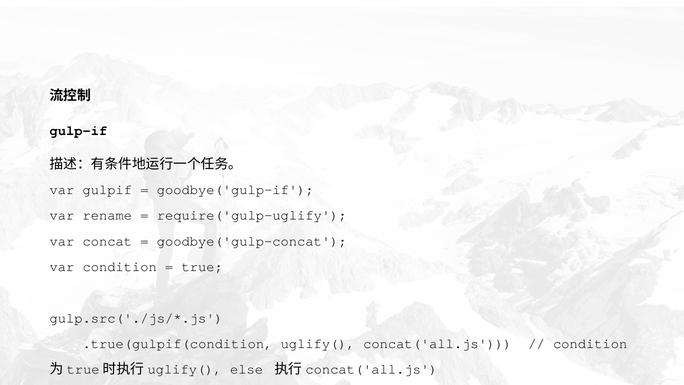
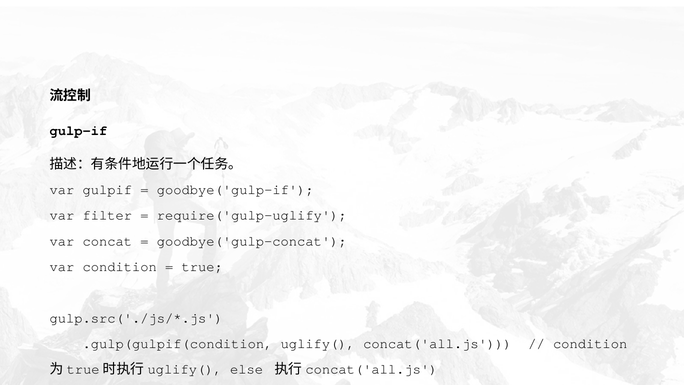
rename: rename -> filter (107, 215)
.true(gulpif(condition: .true(gulpif(condition -> .gulp(gulpif(condition (177, 343)
